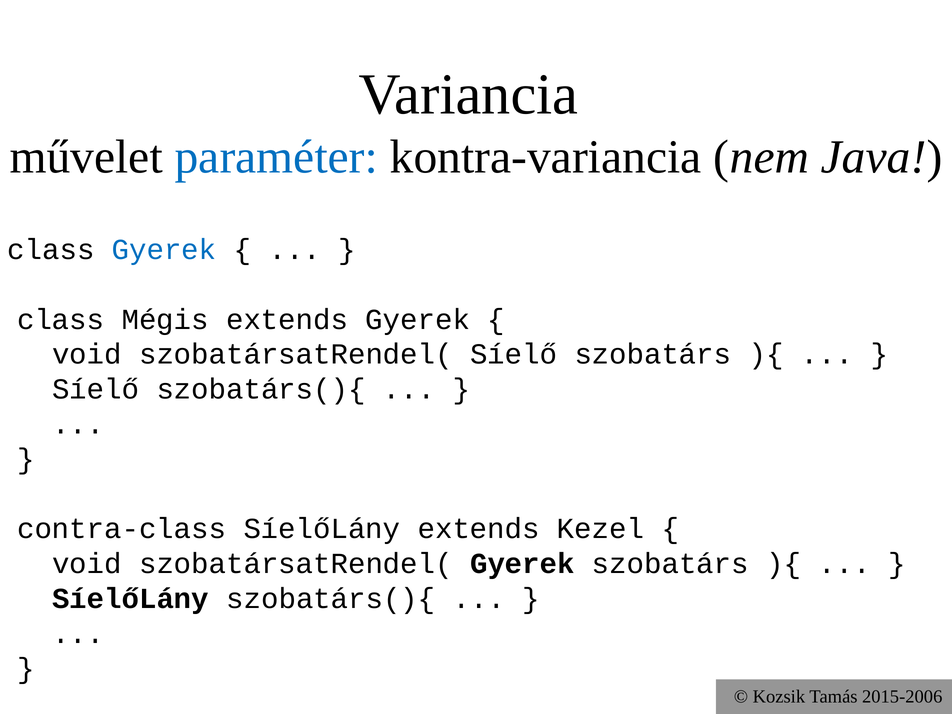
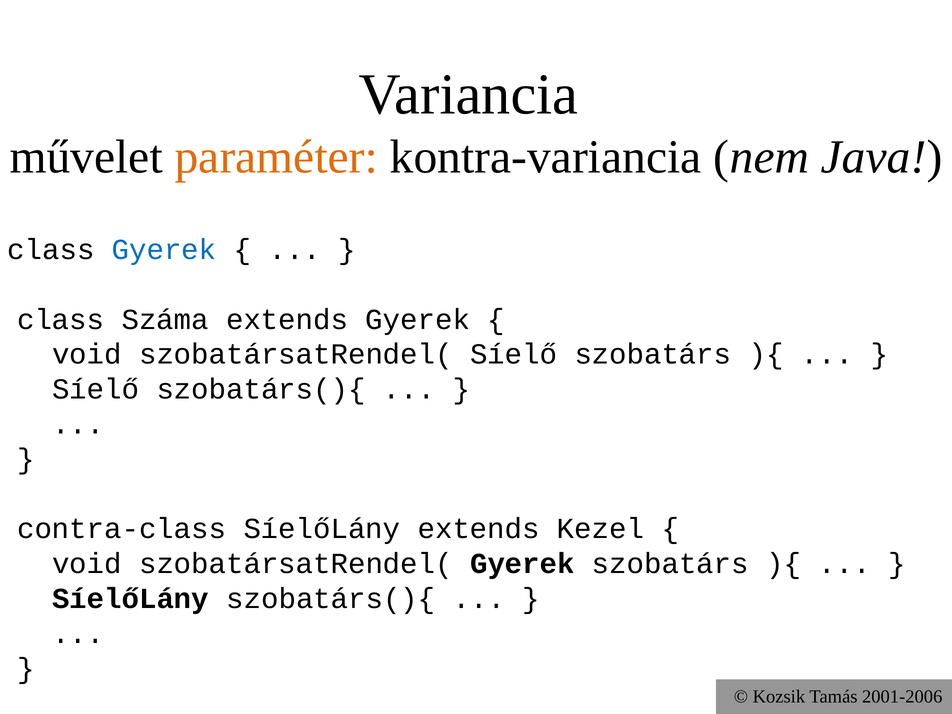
paraméter colour: blue -> orange (276, 157)
Mégis: Mégis -> Száma (165, 319)
2015-2006: 2015-2006 -> 2001-2006 (902, 696)
